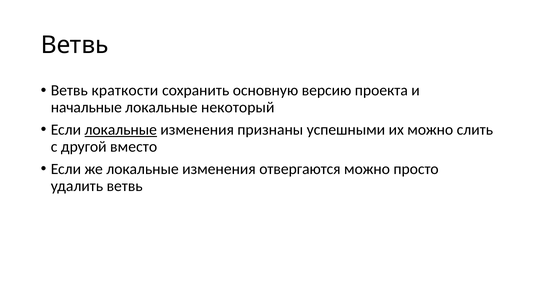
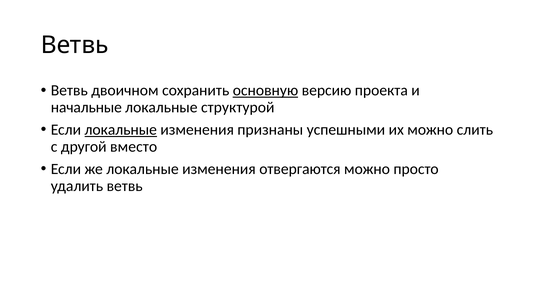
краткости: краткости -> двоичном (125, 90)
основную underline: none -> present (265, 90)
некоторый: некоторый -> структурой (238, 107)
